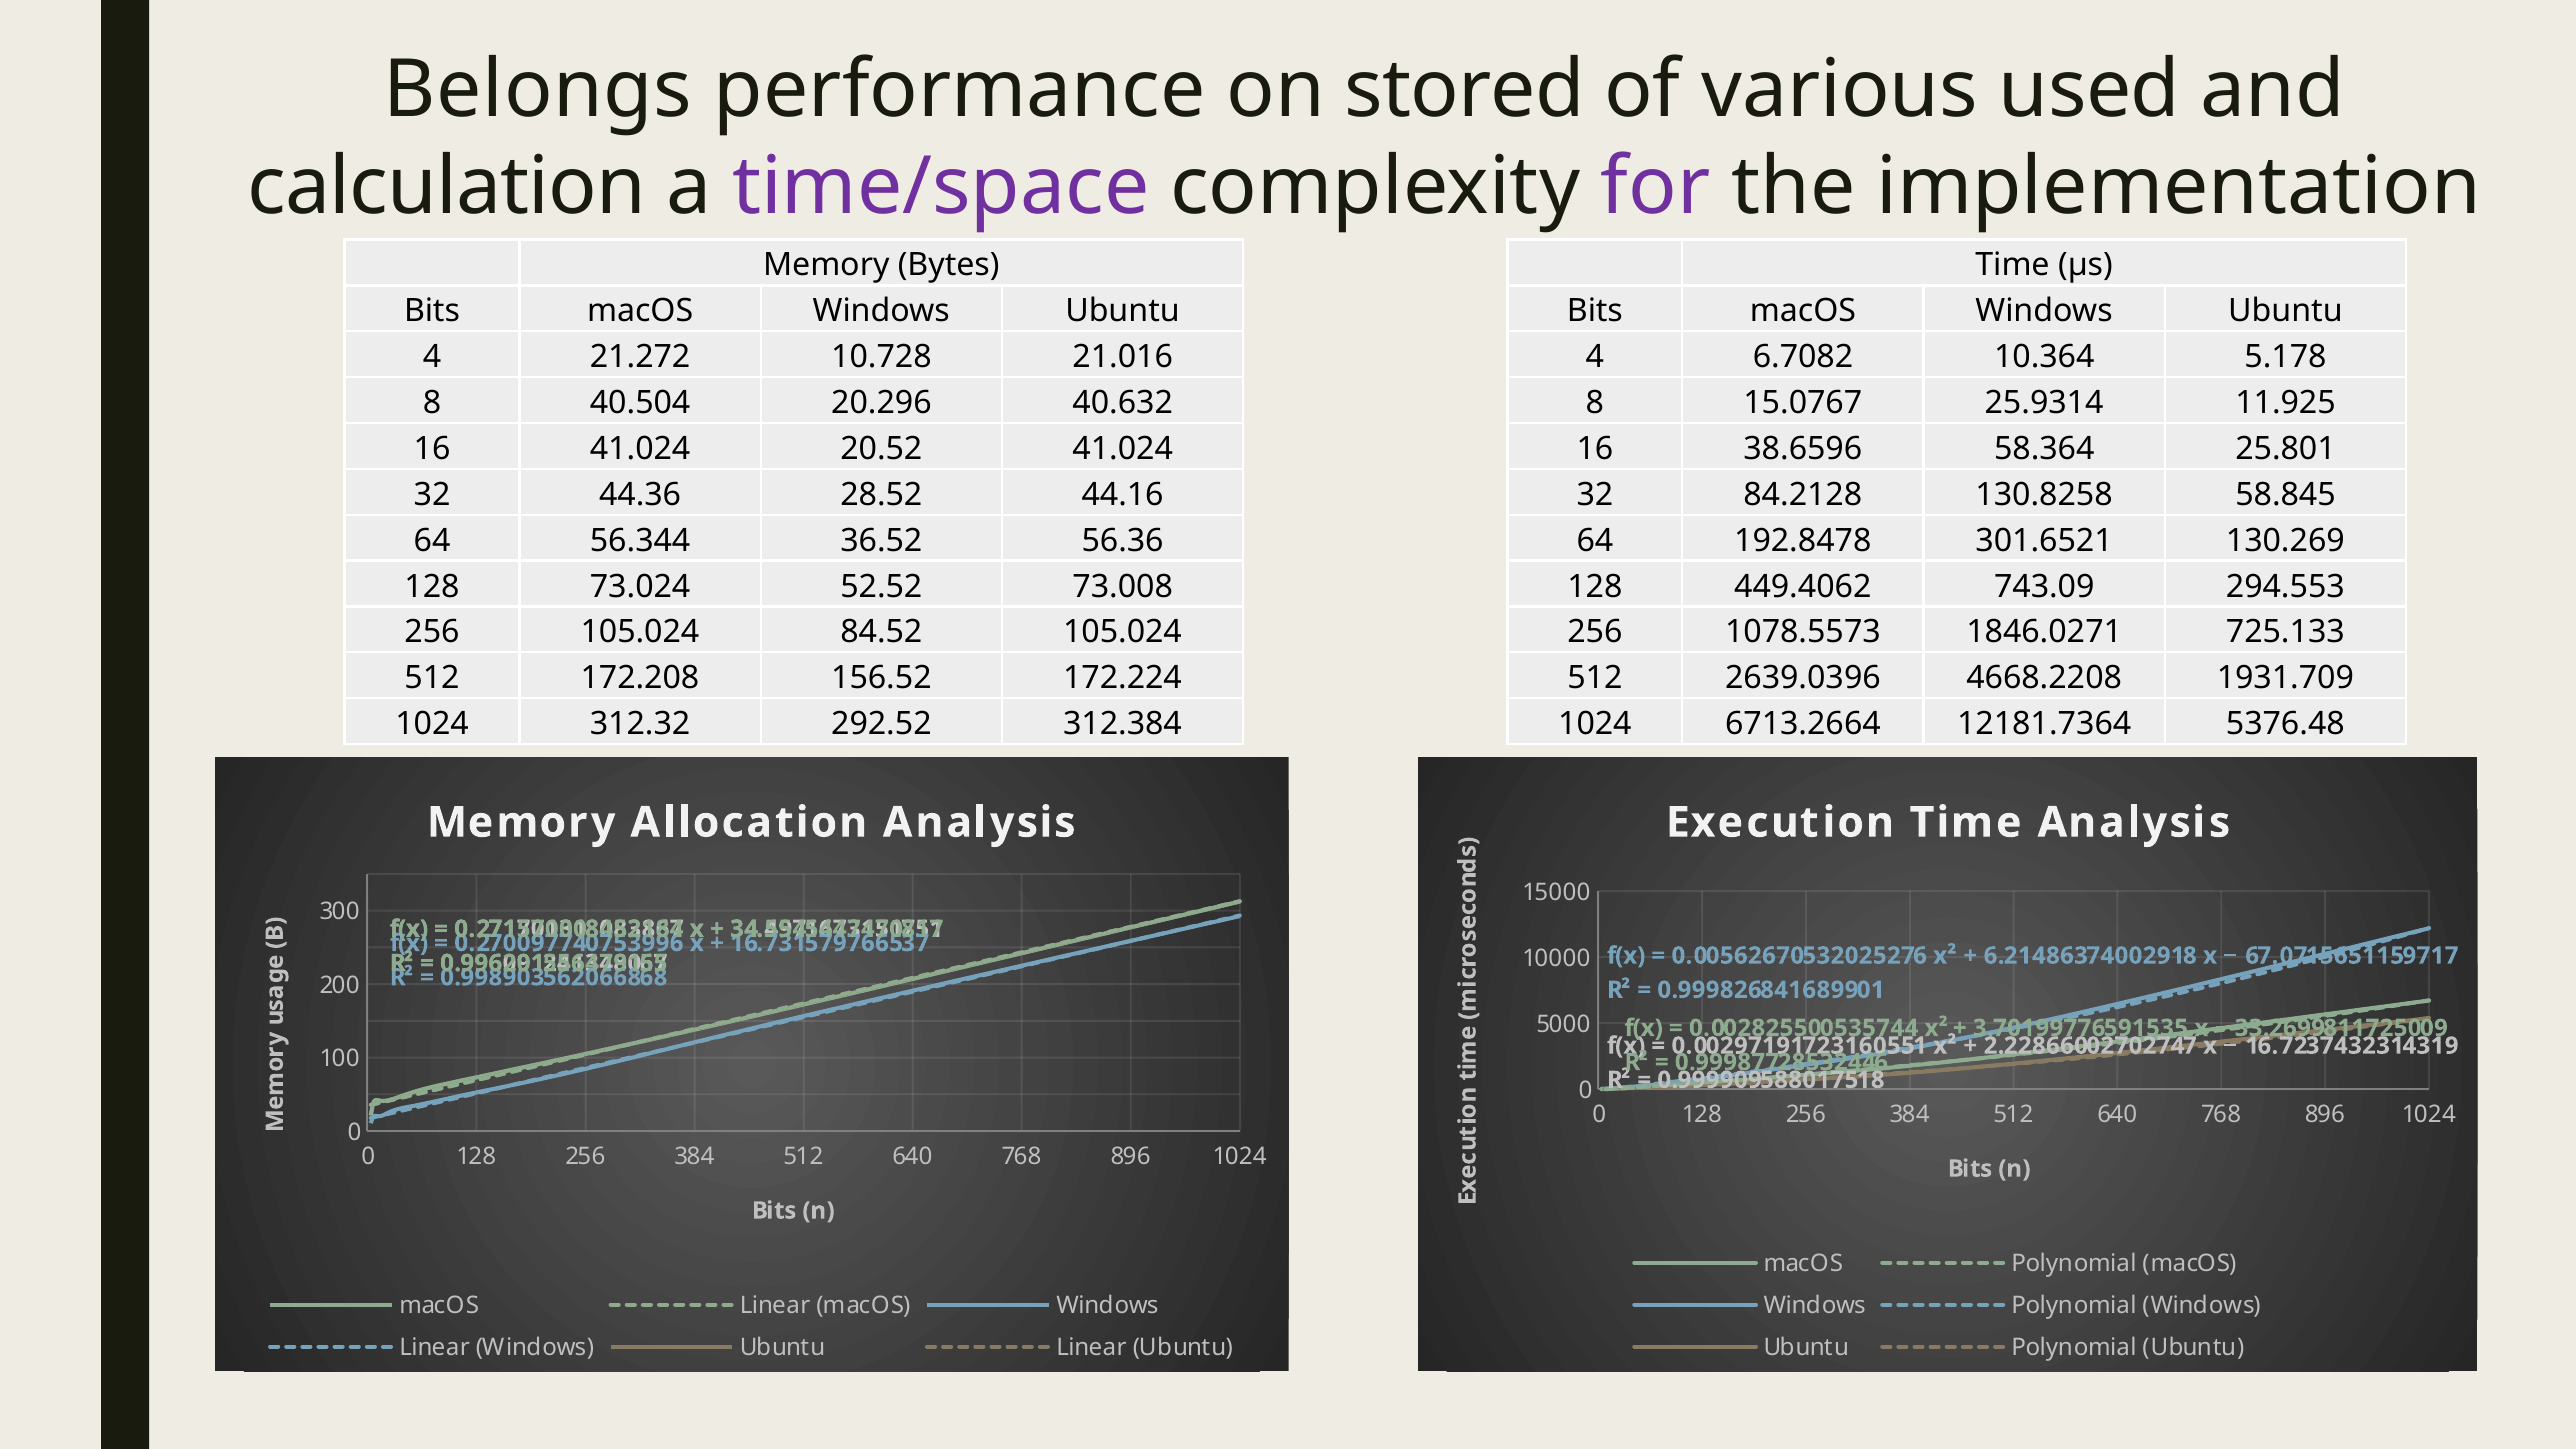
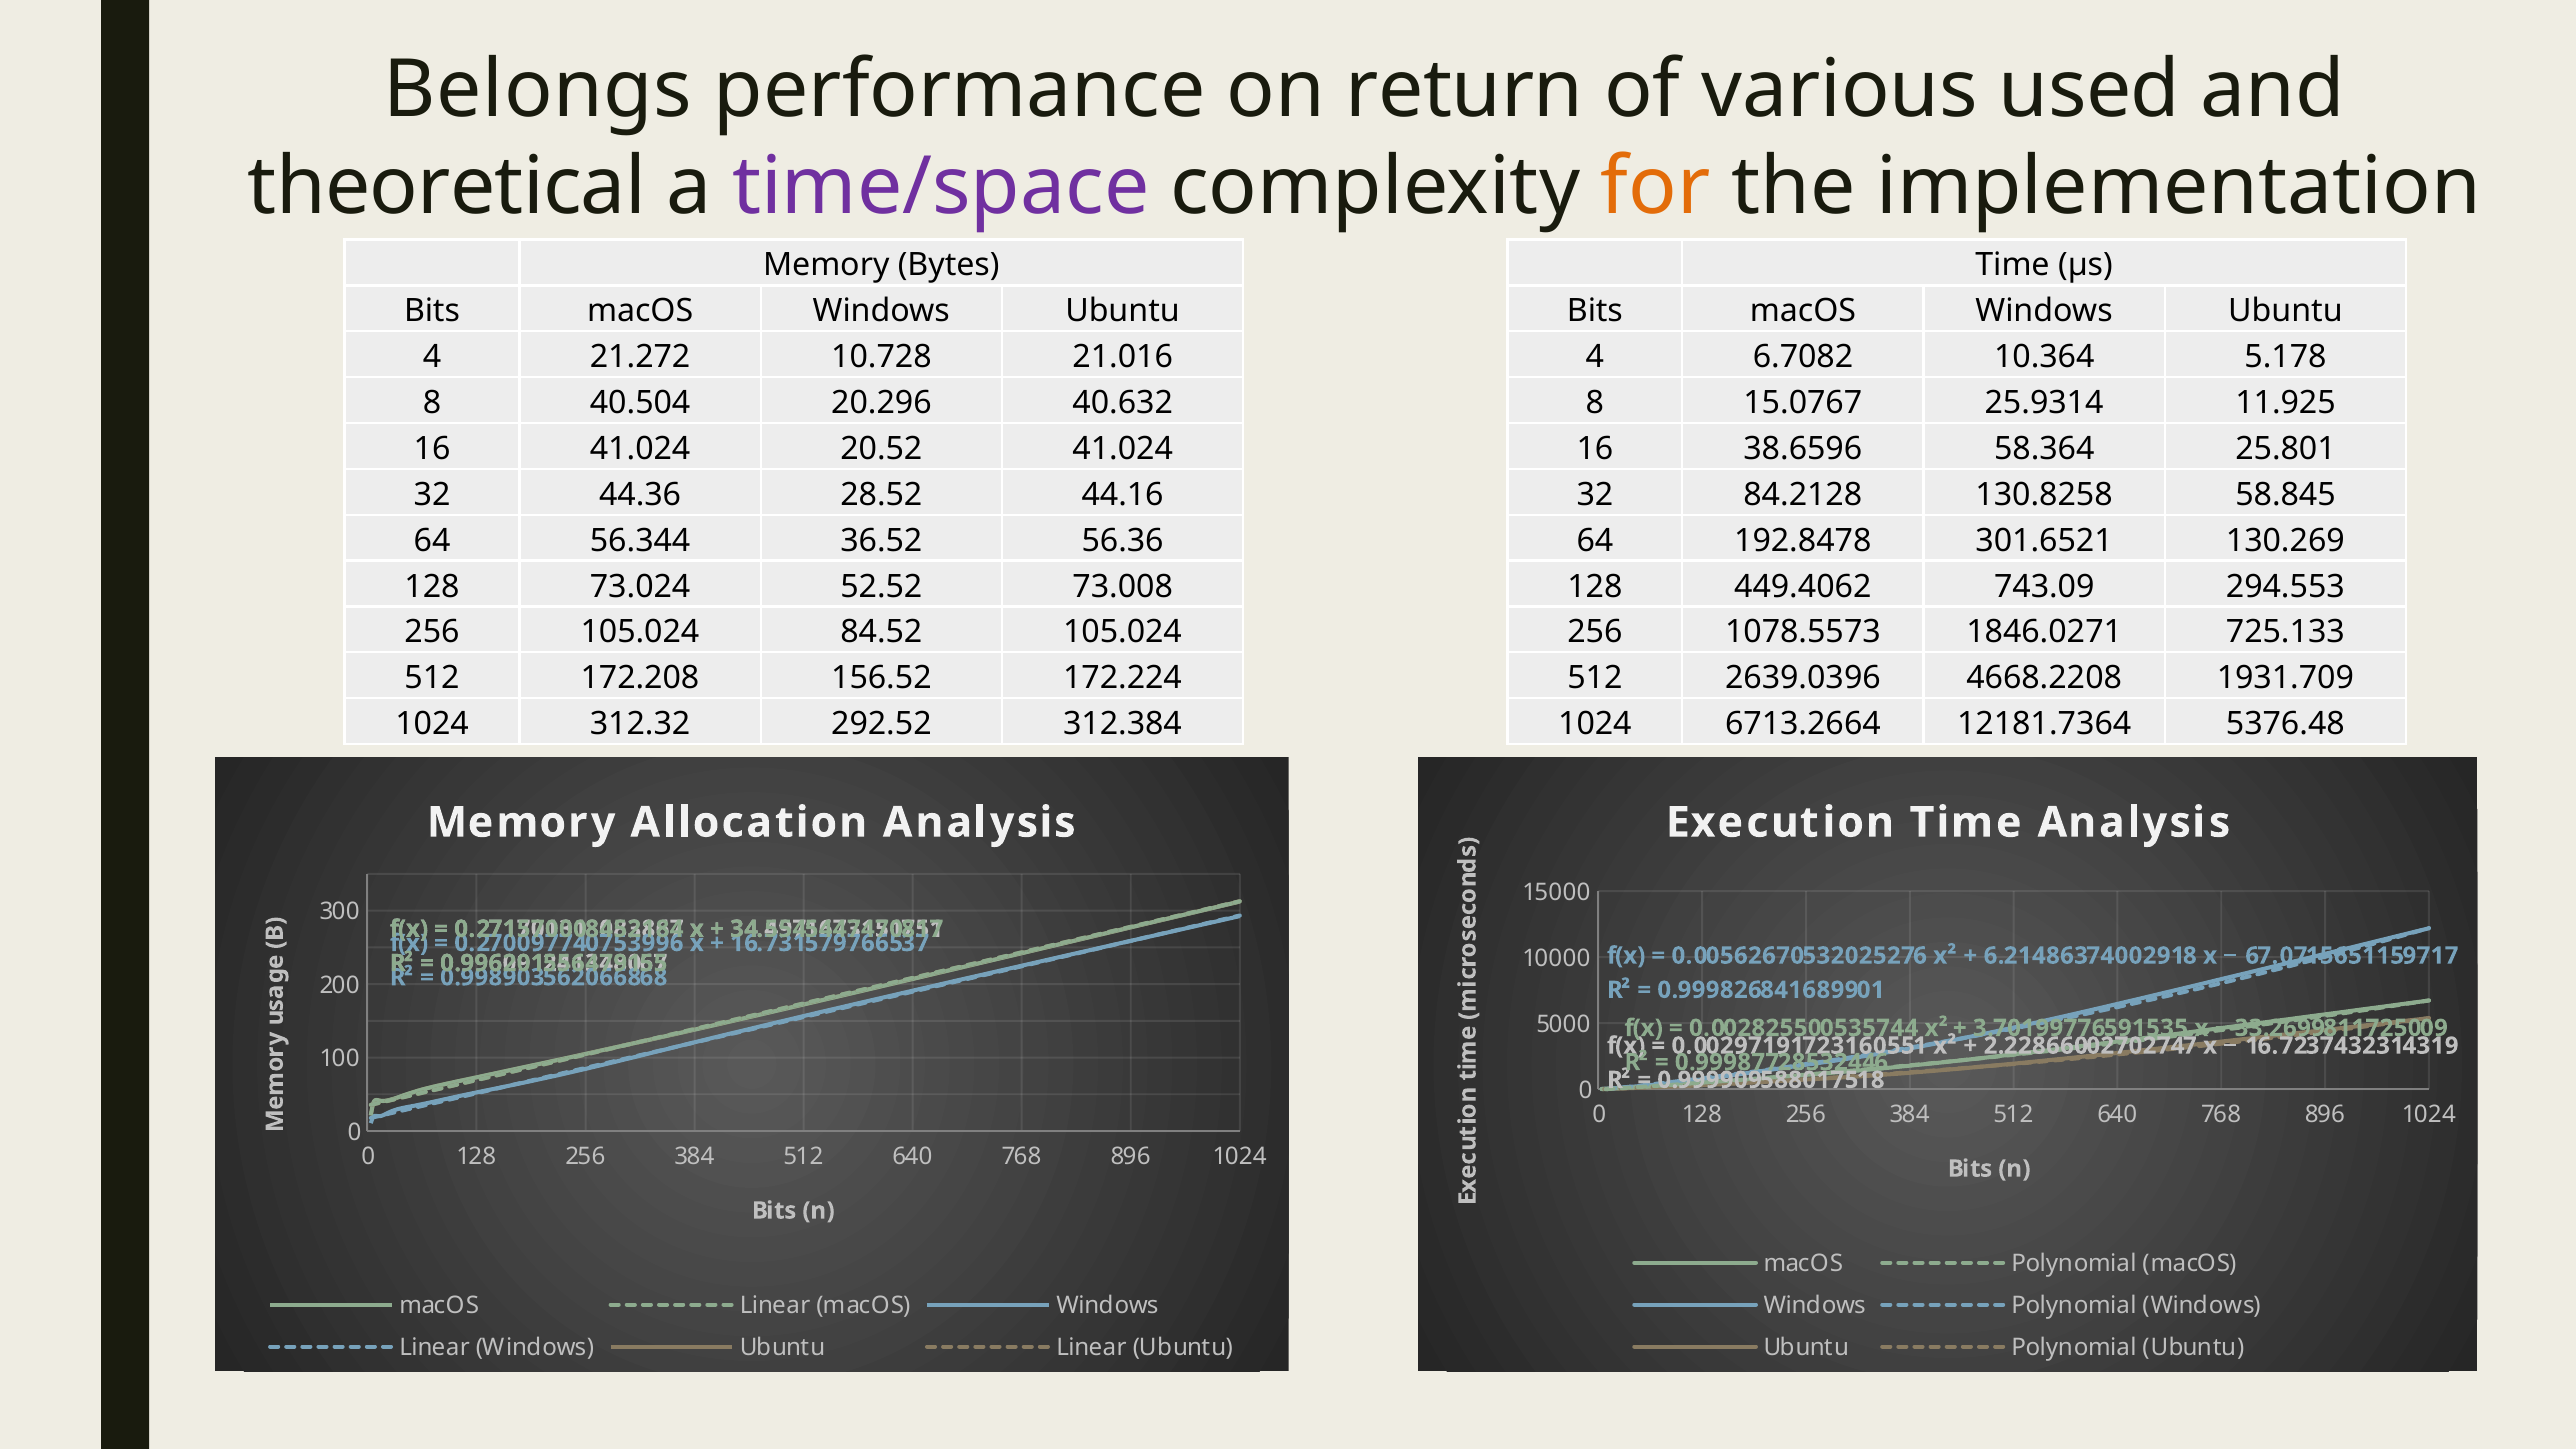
stored: stored -> return (1465, 90)
calculation: calculation -> theoretical (447, 187)
for colour: purple -> orange (1656, 187)
